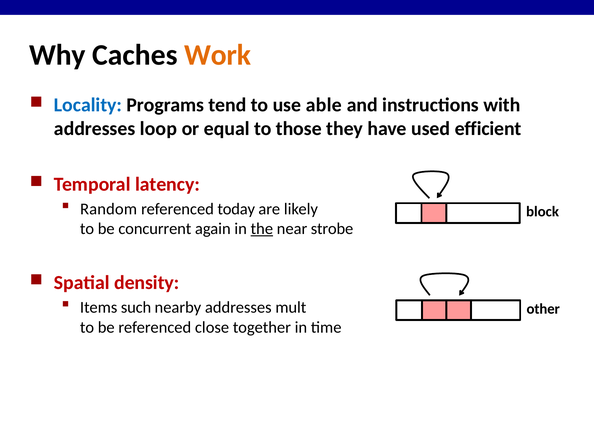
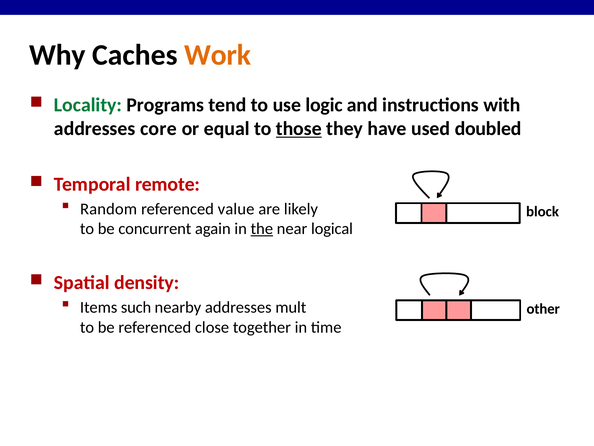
Locality colour: blue -> green (88, 105)
able: able -> logic (324, 105)
loop: loop -> core (158, 128)
those underline: none -> present (299, 128)
efficient: efficient -> doubled (488, 128)
latency: latency -> remote (167, 184)
today: today -> value (236, 209)
strobe: strobe -> logical (332, 229)
